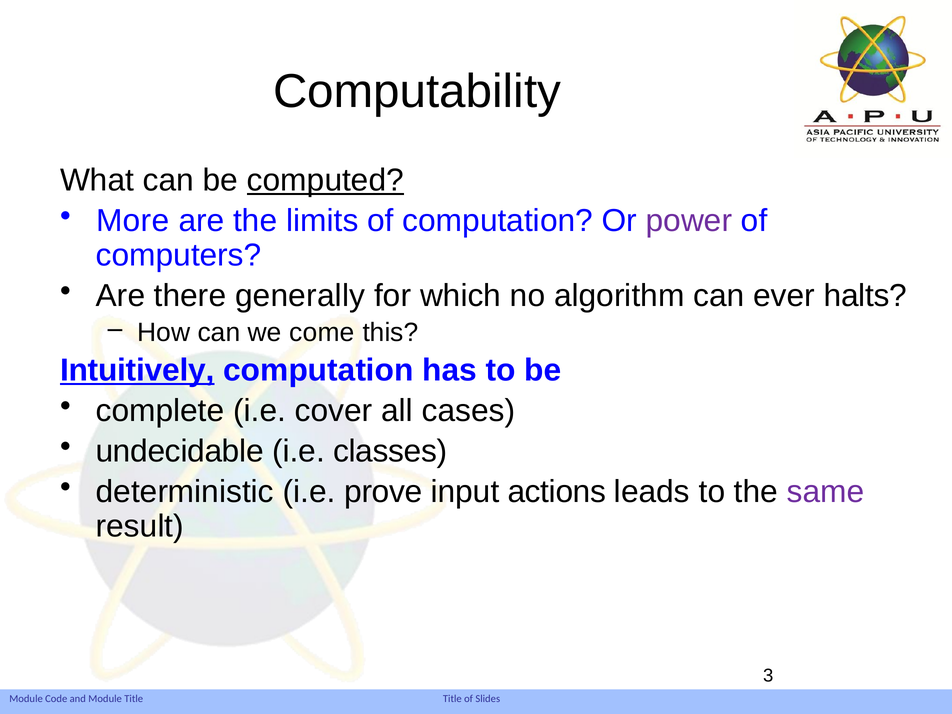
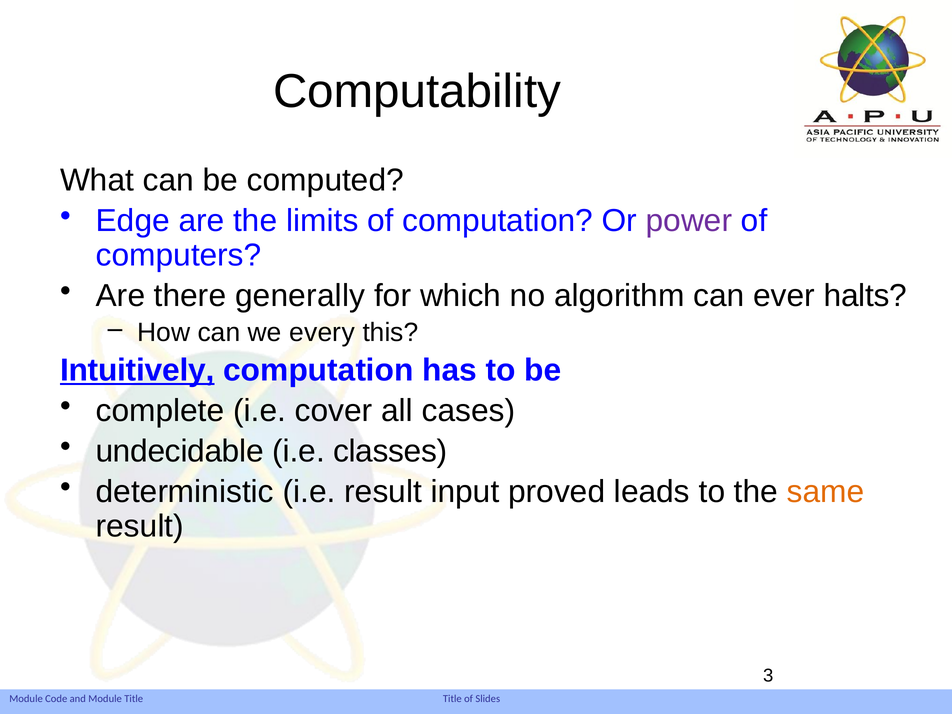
computed underline: present -> none (325, 180)
More: More -> Edge (133, 221)
come: come -> every (322, 333)
i.e prove: prove -> result (383, 492)
actions: actions -> proved (557, 492)
same colour: purple -> orange (826, 492)
